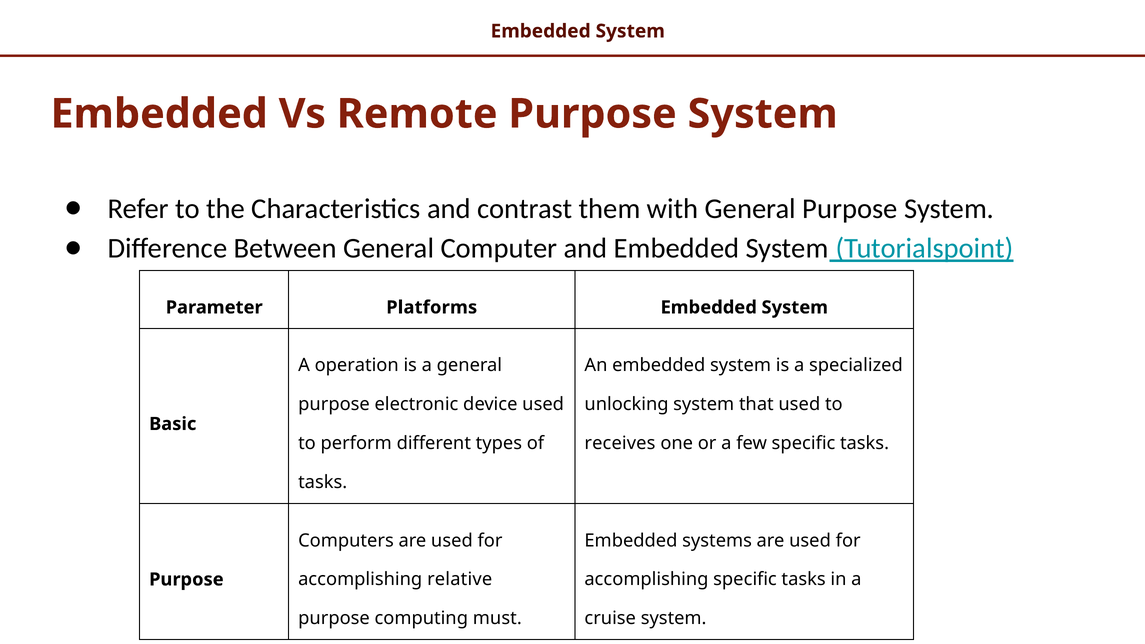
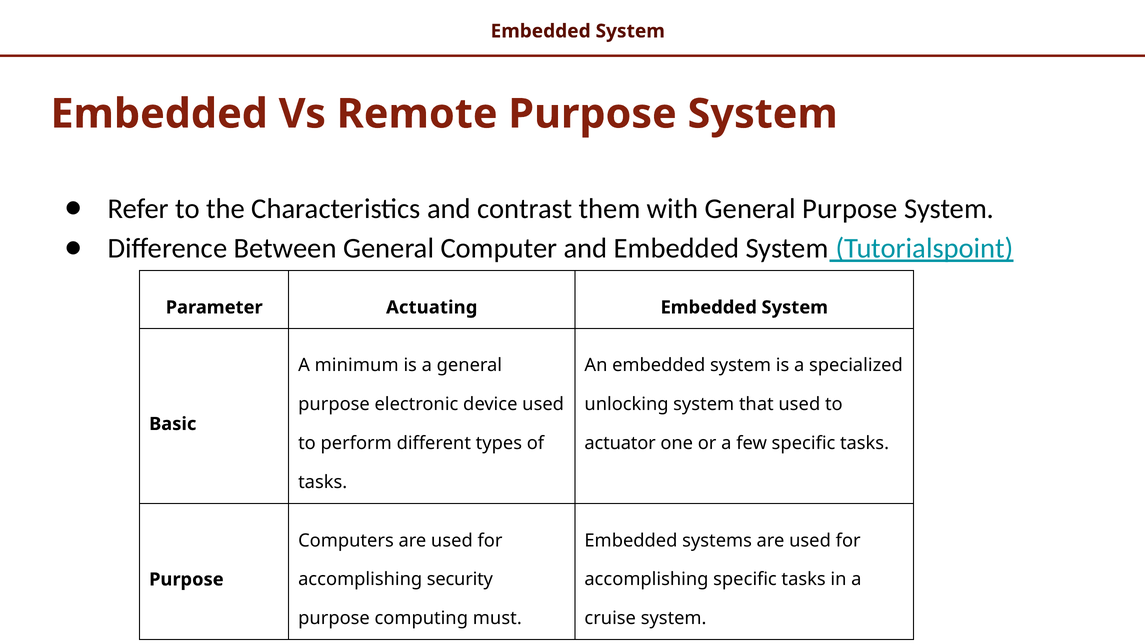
Platforms: Platforms -> Actuating (432, 307)
operation: operation -> minimum (357, 365)
receives: receives -> actuator (620, 443)
relative: relative -> security (460, 580)
